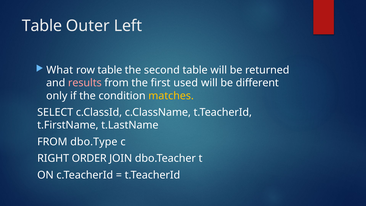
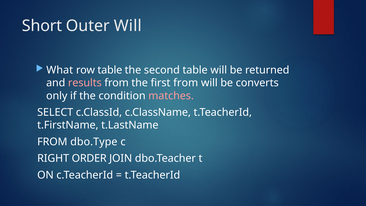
Table: Table -> Short (42, 26)
Outer Left: Left -> Will (128, 26)
first used: used -> from (186, 83)
different: different -> converts (257, 83)
matches colour: yellow -> pink (171, 96)
